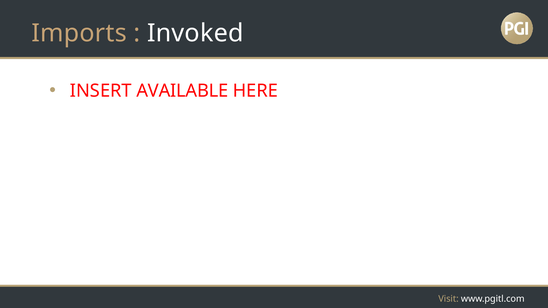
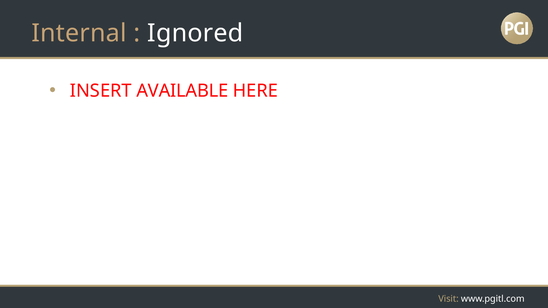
Imports: Imports -> Internal (79, 33)
Invoked: Invoked -> Ignored (195, 33)
